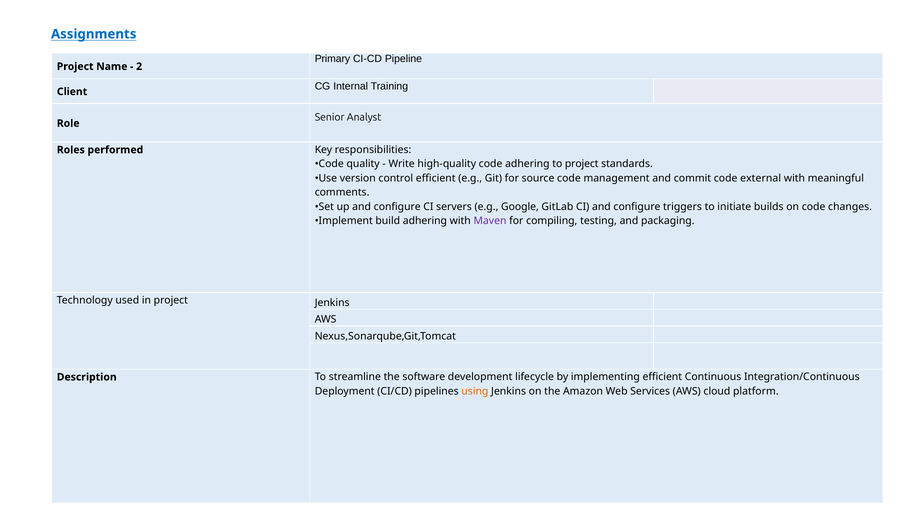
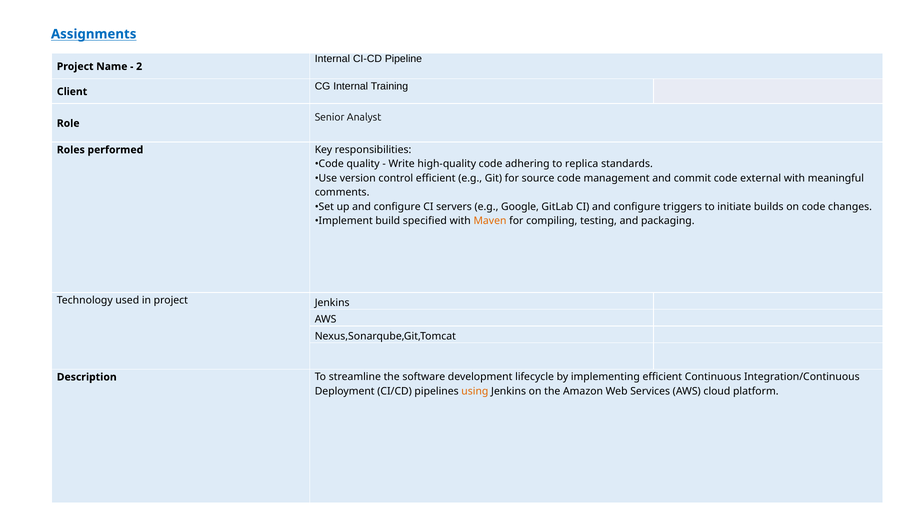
Primary: Primary -> Internal (332, 59)
to project: project -> replica (582, 164)
build adhering: adhering -> specified (425, 221)
Maven colour: purple -> orange (490, 221)
